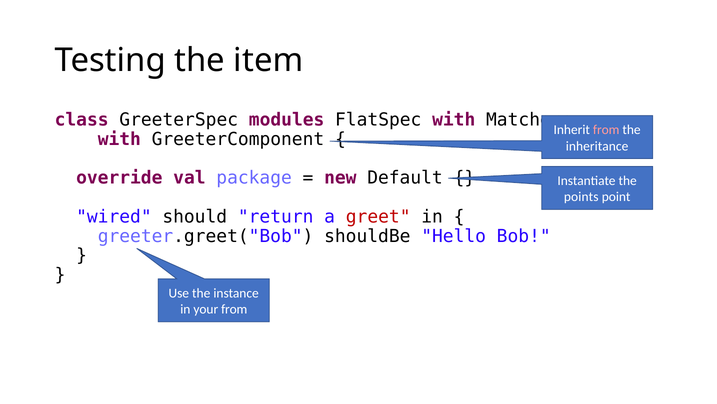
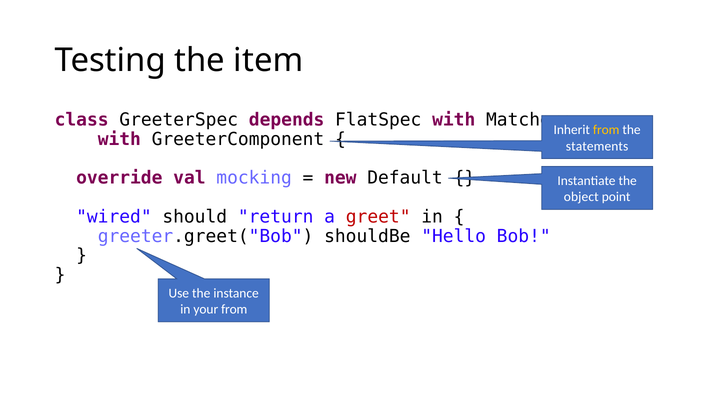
modules: modules -> depends (287, 120)
from colour: pink -> yellow (606, 130)
inheritance: inheritance -> statements (597, 146)
package: package -> mocking (254, 178)
points: points -> object (581, 197)
